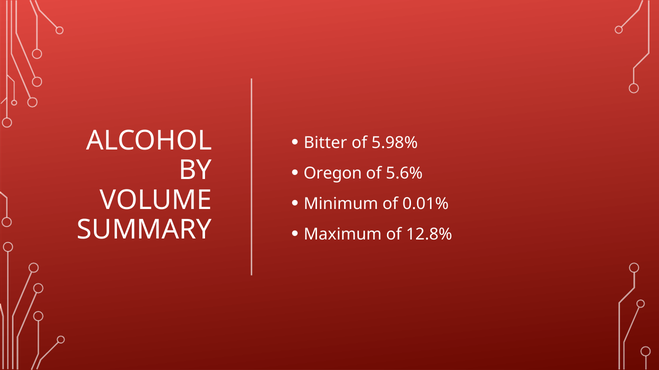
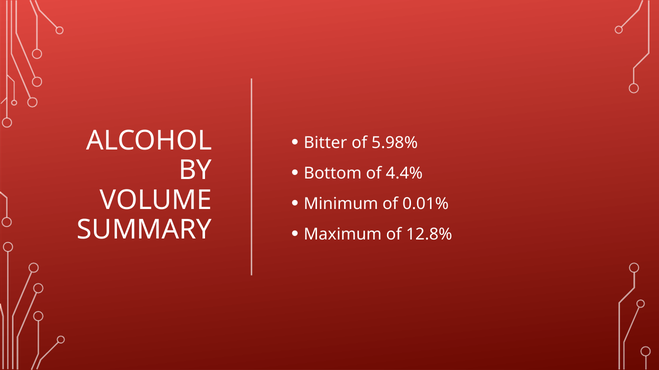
Oregon: Oregon -> Bottom (333, 174)
5.6%: 5.6% -> 4.4% (404, 174)
